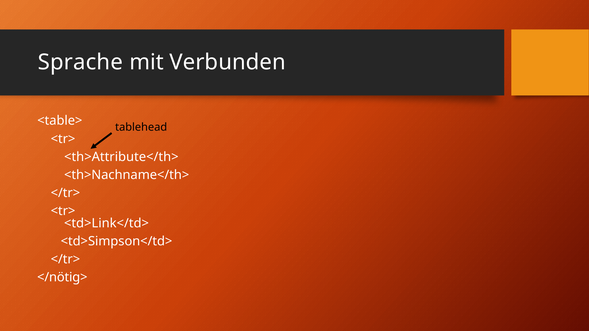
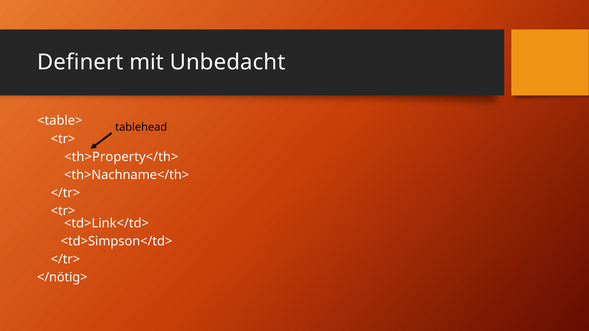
Sprache: Sprache -> Definert (80, 62)
Verbunden: Verbunden -> Unbedacht (228, 62)
<th>Attribute</th>: <th>Attribute</th> -> <th>Property</th> (121, 157)
